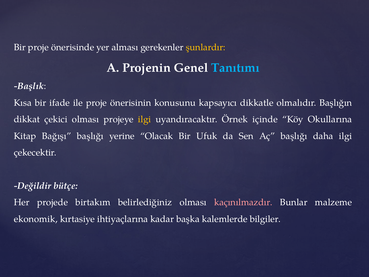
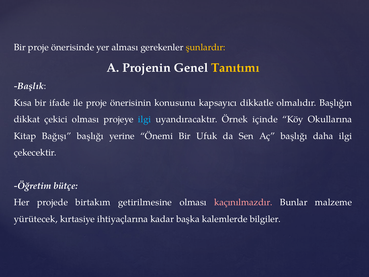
Tanıtımı colour: light blue -> yellow (235, 68)
ilgi colour: yellow -> light blue (145, 119)
Olacak: Olacak -> Önemi (157, 136)
Değildir: Değildir -> Öğretim (33, 186)
belirlediğiniz: belirlediğiniz -> getirilmesine (145, 202)
ekonomik: ekonomik -> yürütecek (36, 219)
